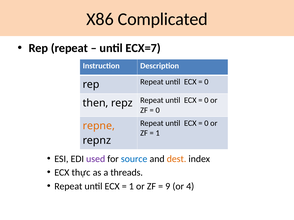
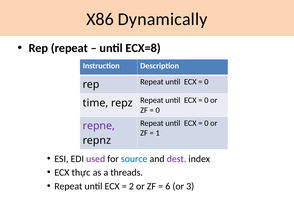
Complicated: Complicated -> Dynamically (163, 19)
ECX=7: ECX=7 -> ECX=8 (143, 48)
then: then -> time (96, 103)
repne colour: orange -> purple (99, 126)
dest colour: orange -> purple (177, 159)
1: 1 -> 2 (131, 187)
9: 9 -> 6 (168, 187)
4: 4 -> 3 (190, 187)
